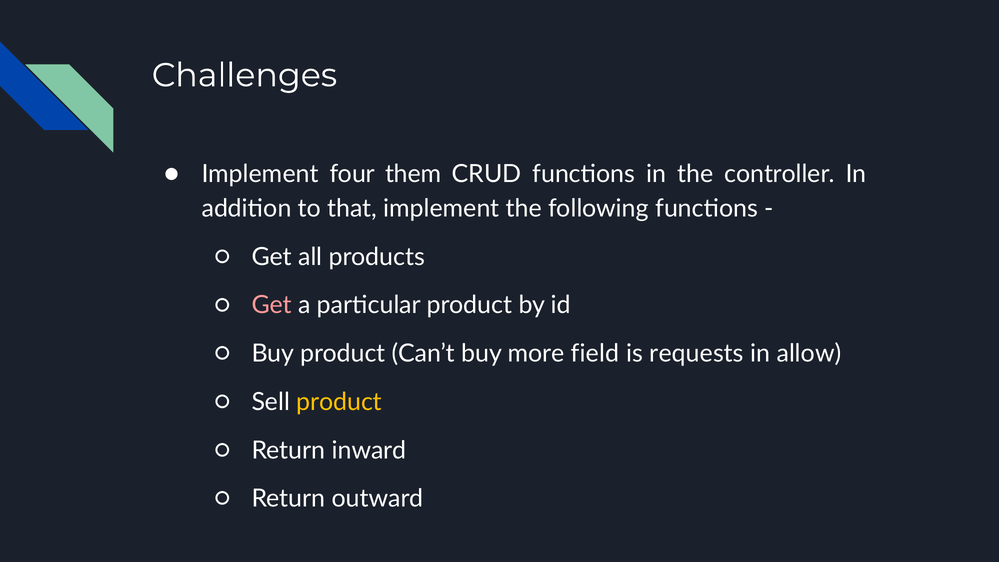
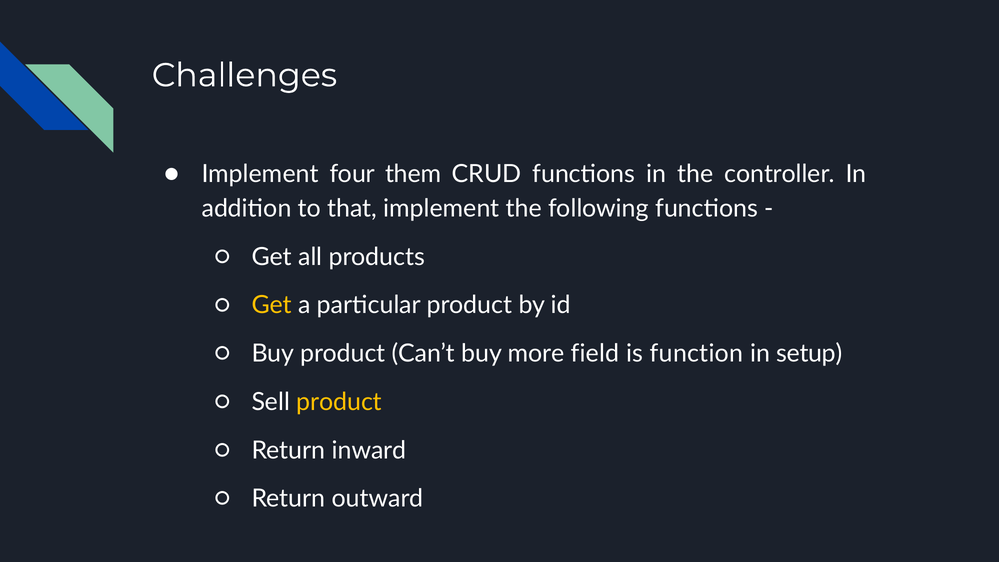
Get colour: pink -> yellow (272, 305)
requests: requests -> function (697, 354)
allow: allow -> setup (809, 354)
